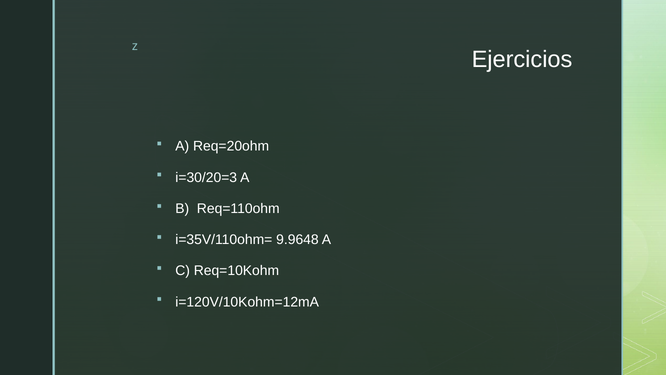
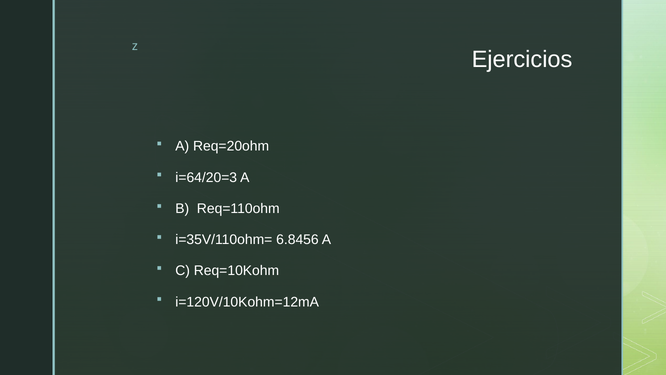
i=30/20=3: i=30/20=3 -> i=64/20=3 (206, 177)
9.9648: 9.9648 -> 6.8456 (297, 239)
